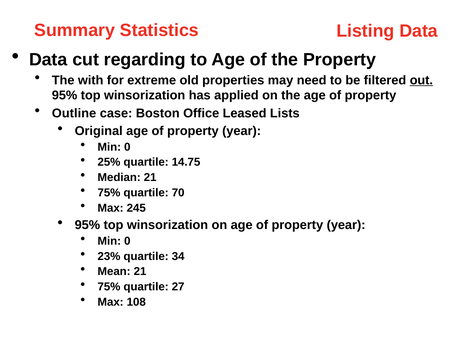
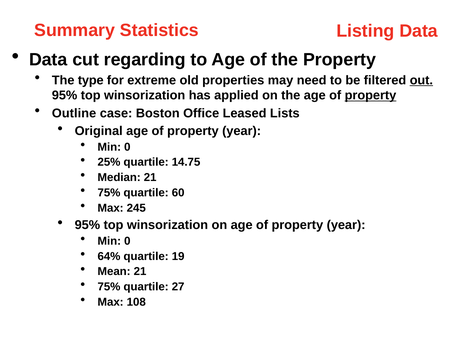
with: with -> type (91, 80)
property underline: none -> present (371, 95)
70: 70 -> 60 (178, 193)
23%: 23% -> 64% (109, 256)
34: 34 -> 19 (178, 256)
